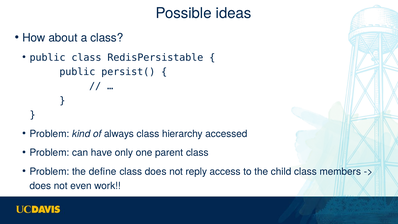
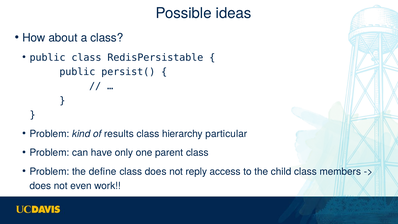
always: always -> results (119, 134)
accessed: accessed -> particular (226, 134)
